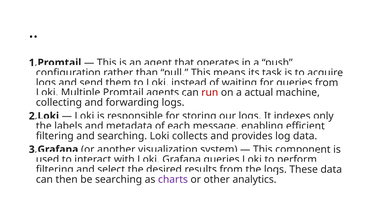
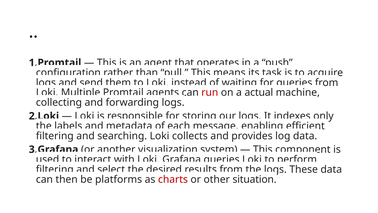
be searching: searching -> platforms (119, 179)
charts colour: purple -> red (173, 179)
analytics: analytics -> situation (255, 179)
